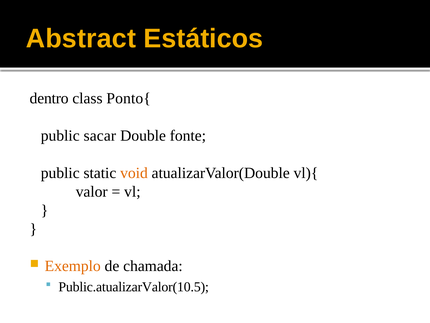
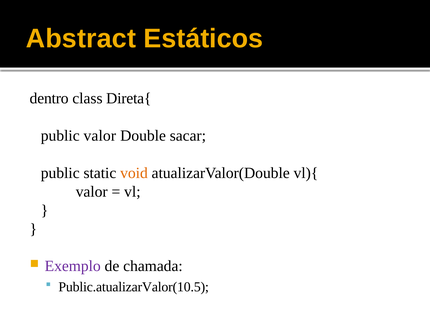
Ponto{: Ponto{ -> Direta{ (129, 98)
public sacar: sacar -> valor (100, 135)
fonte: fonte -> sacar (188, 135)
Exemplo colour: orange -> purple (73, 266)
